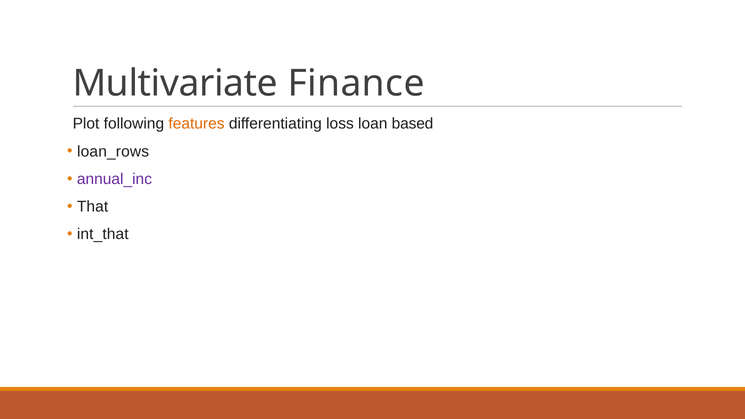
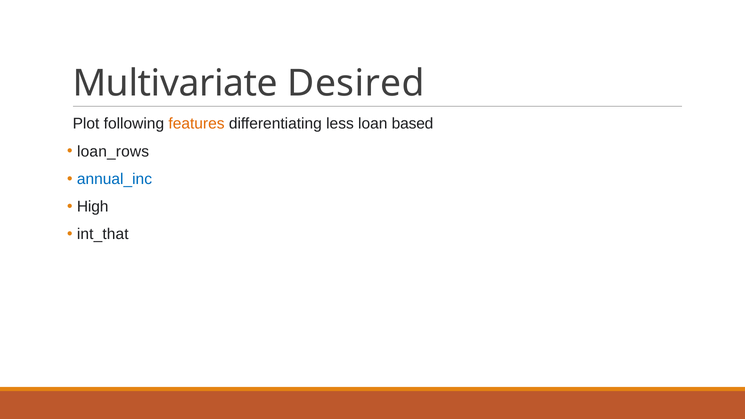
Finance: Finance -> Desired (356, 83)
loss: loss -> less (340, 124)
annual_inc colour: purple -> blue (114, 179)
That: That -> High (93, 207)
